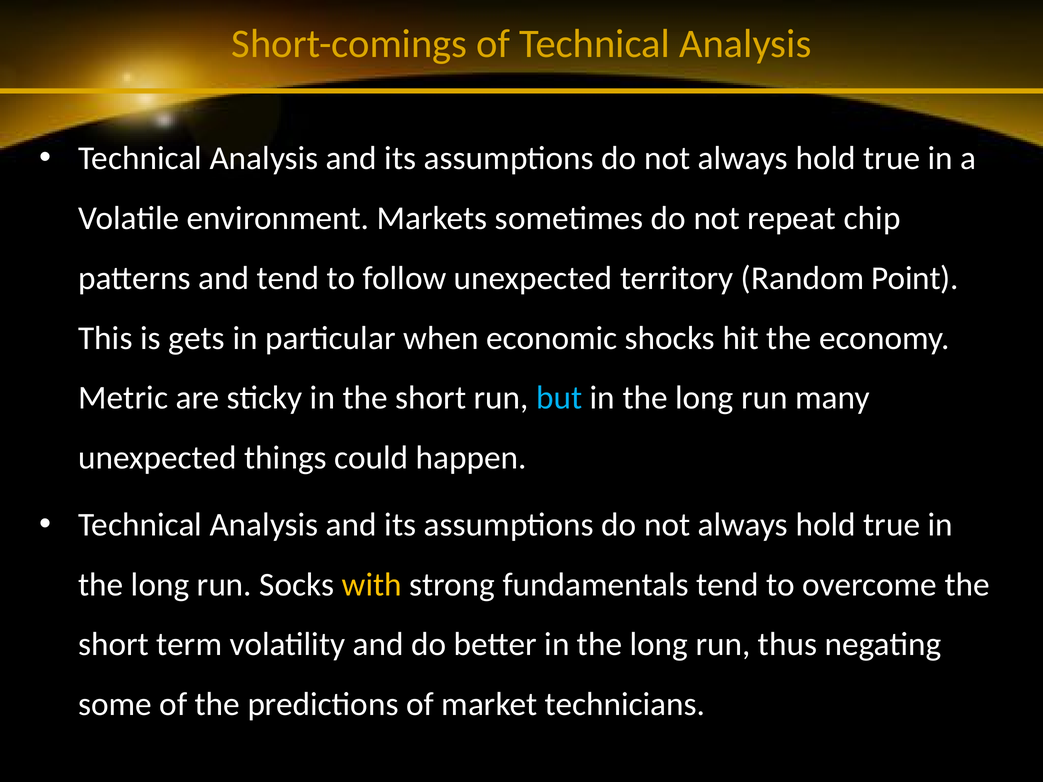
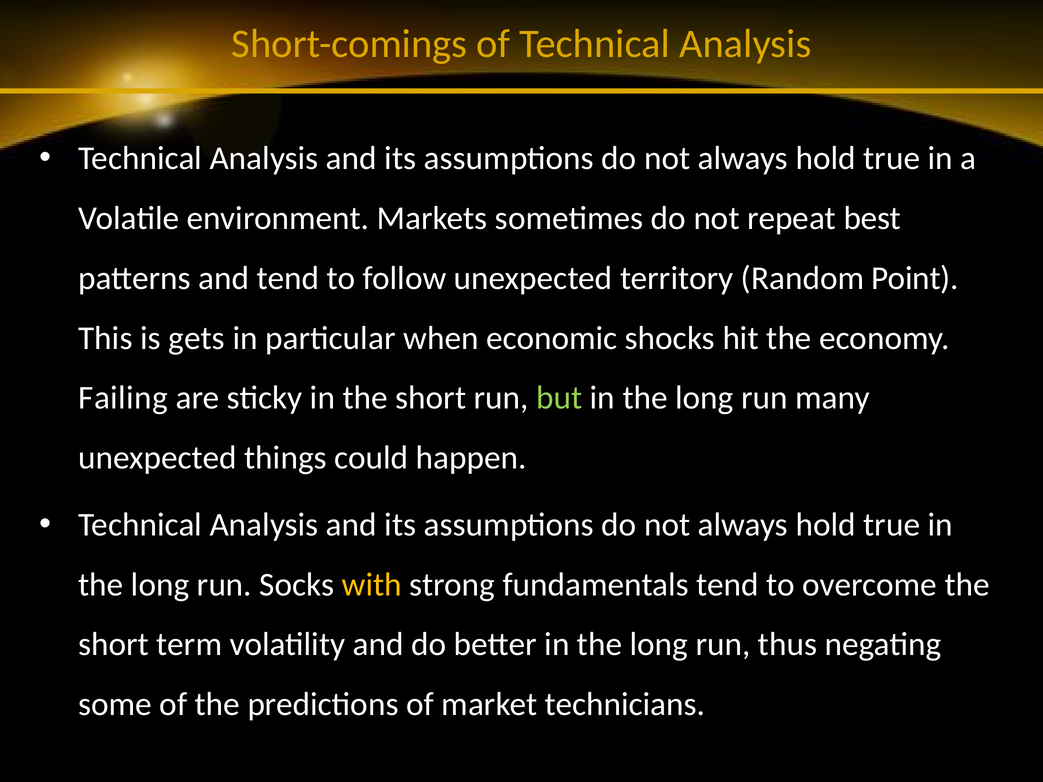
chip: chip -> best (872, 218)
Metric: Metric -> Failing (123, 398)
but colour: light blue -> light green (559, 398)
